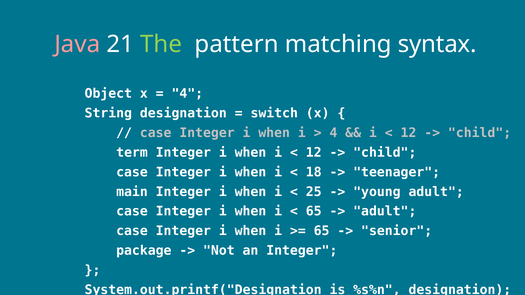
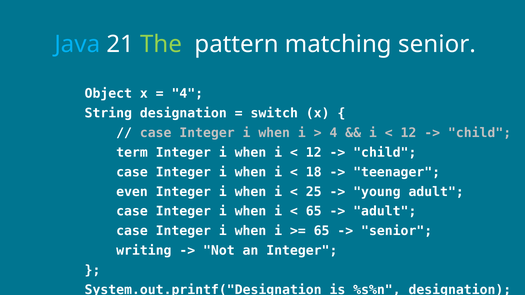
Java colour: pink -> light blue (77, 44)
matching syntax: syntax -> senior (437, 44)
main: main -> even (132, 192)
package: package -> writing (144, 251)
